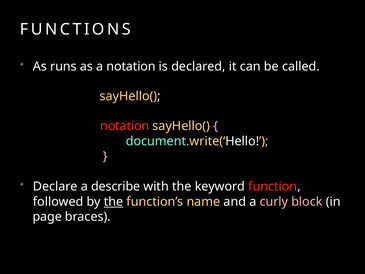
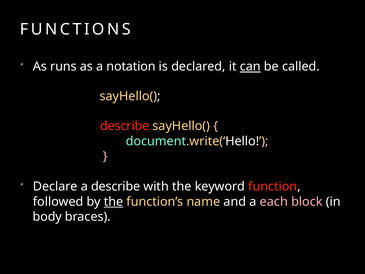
can underline: none -> present (250, 67)
notation: notation -> describe (125, 126)
curly: curly -> each (274, 201)
page: page -> body (47, 217)
